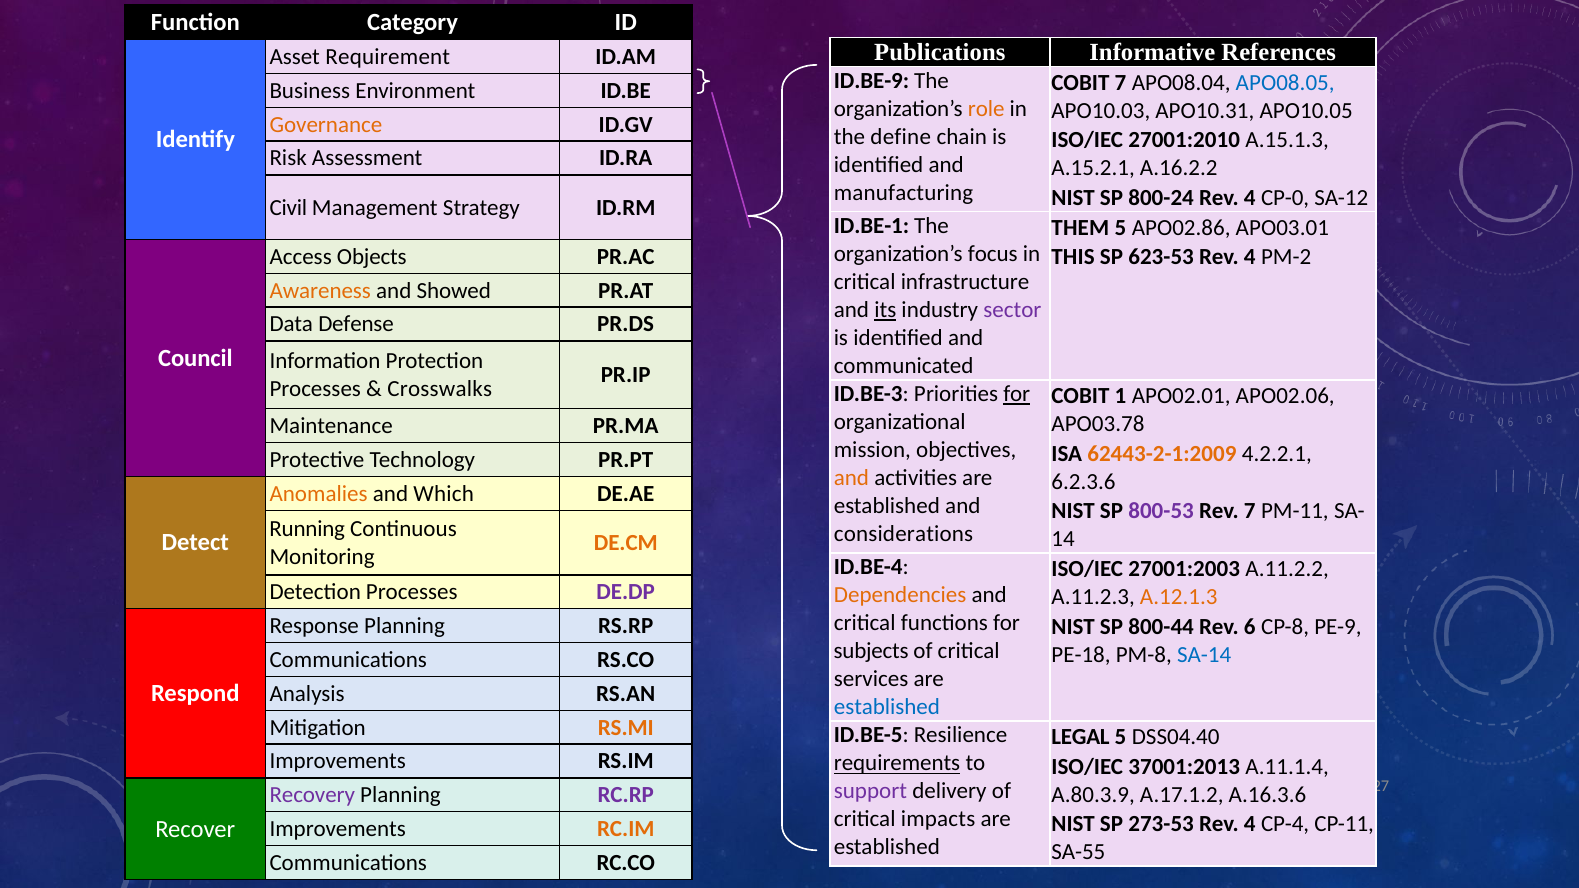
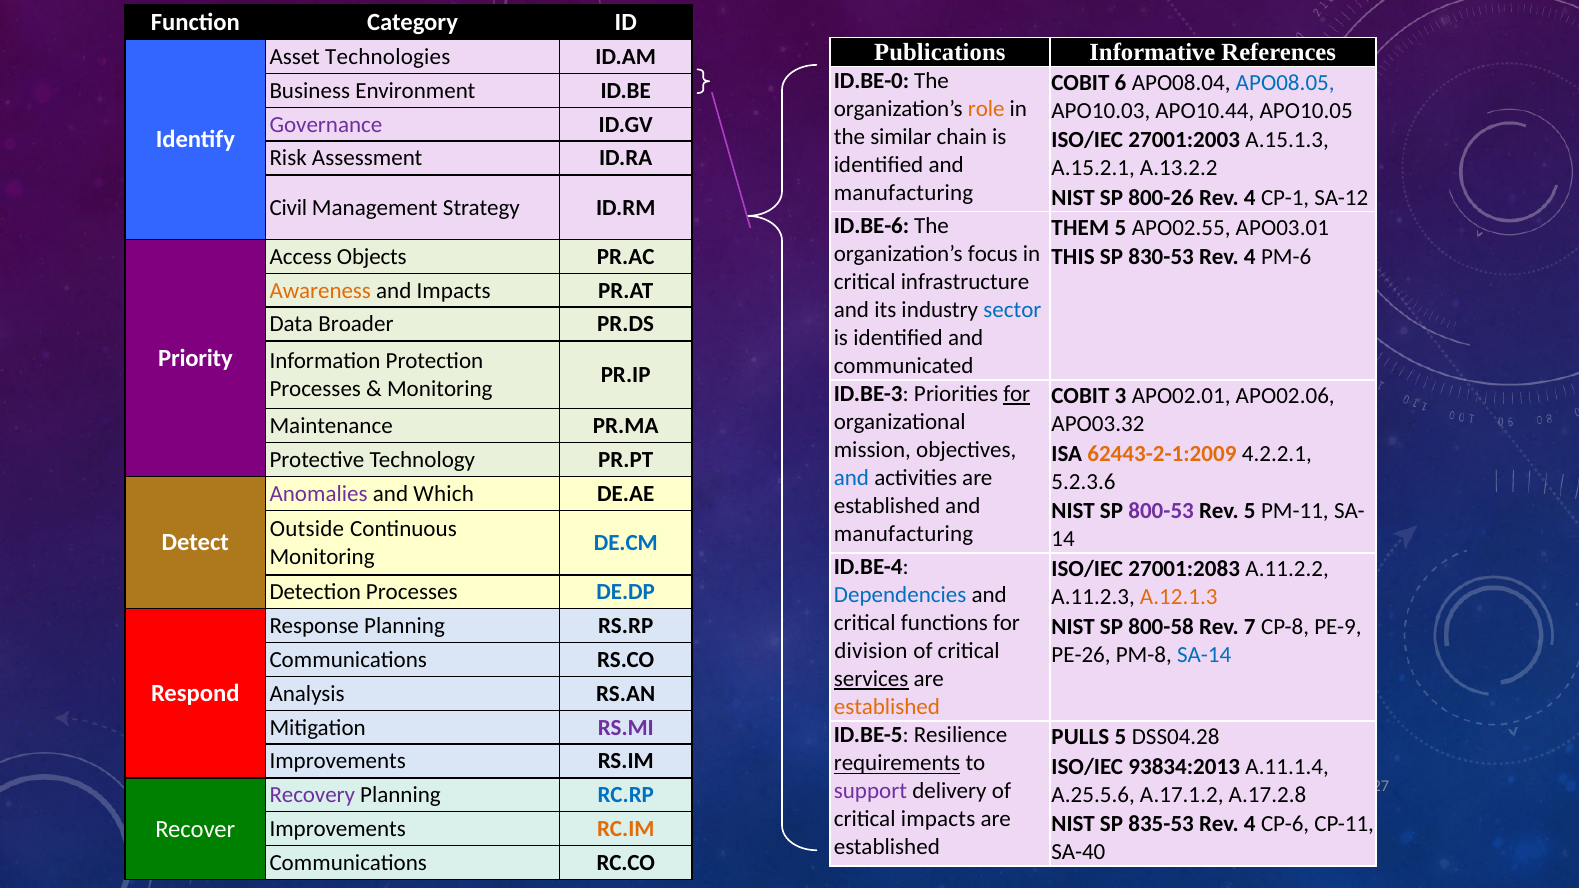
Requirement: Requirement -> Technologies (388, 57)
ID.BE-9: ID.BE-9 -> ID.BE-0 (871, 81)
COBIT 7: 7 -> 6 (1121, 83)
APO10.31: APO10.31 -> APO10.44 (1205, 111)
Governance colour: orange -> purple (326, 124)
define: define -> similar (901, 137)
27001:2010: 27001:2010 -> 27001:2003 (1184, 140)
A.16.2.2: A.16.2.2 -> A.13.2.2 (1179, 168)
800-24: 800-24 -> 800-26 (1161, 198)
CP-0: CP-0 -> CP-1 (1285, 198)
ID.BE-1: ID.BE-1 -> ID.BE-6 (871, 226)
APO02.86: APO02.86 -> APO02.55 (1181, 228)
623-53: 623-53 -> 830-53 (1161, 257)
PM-2: PM-2 -> PM-6 (1286, 257)
and Showed: Showed -> Impacts (454, 291)
its underline: present -> none (885, 310)
sector colour: purple -> blue (1012, 310)
Defense: Defense -> Broader (356, 324)
Council: Council -> Priority (195, 358)
Crosswalks: Crosswalks -> Monitoring (440, 389)
1: 1 -> 3 (1121, 396)
APO03.78: APO03.78 -> APO03.32 (1098, 424)
and colour: orange -> blue (851, 478)
6.2.3.6: 6.2.3.6 -> 5.2.3.6 (1083, 482)
Anomalies colour: orange -> purple (319, 494)
Rev 7: 7 -> 5 (1250, 511)
Running: Running -> Outside (307, 529)
considerations: considerations -> manufacturing (904, 534)
DE.CM colour: orange -> blue (626, 543)
27001:2003: 27001:2003 -> 27001:2083 (1184, 569)
DE.DP colour: purple -> blue (626, 592)
Dependencies colour: orange -> blue (900, 595)
800-44: 800-44 -> 800-58 (1161, 627)
6: 6 -> 7 (1250, 627)
subjects: subjects -> division (871, 651)
PE-18: PE-18 -> PE-26 (1081, 655)
services underline: none -> present (871, 679)
established colour: blue -> orange (887, 707)
RS.MI colour: orange -> purple (626, 728)
LEGAL: LEGAL -> PULLS (1080, 737)
DSS04.40: DSS04.40 -> DSS04.28 (1176, 737)
37001:2013: 37001:2013 -> 93834:2013 (1184, 767)
A.80.3.9: A.80.3.9 -> A.25.5.6 (1093, 795)
A.16.3.6: A.16.3.6 -> A.17.2.8 (1268, 795)
RC.RP colour: purple -> blue (626, 795)
273-53: 273-53 -> 835-53 (1161, 824)
CP-4: CP-4 -> CP-6 (1285, 824)
SA-55: SA-55 -> SA-40 (1078, 852)
